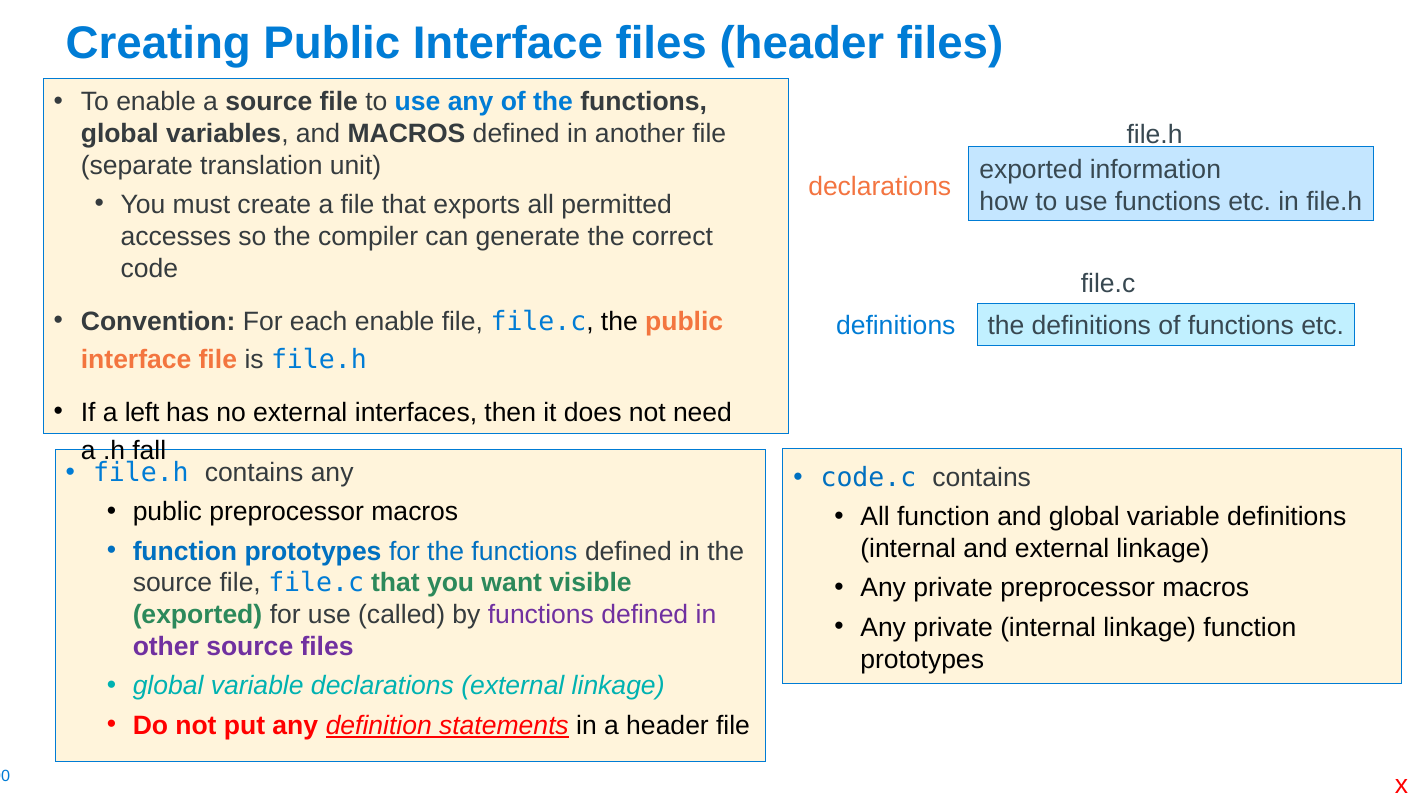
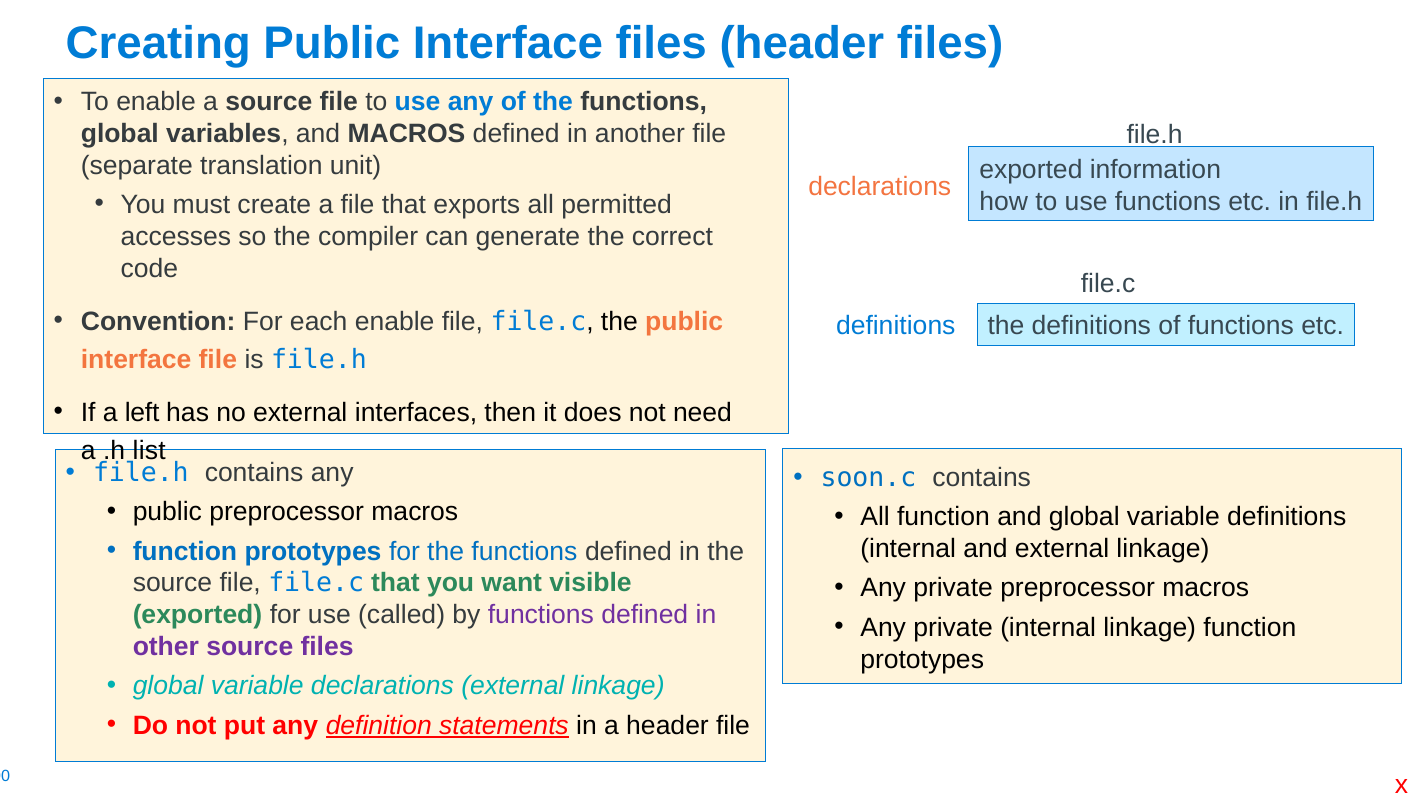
fall: fall -> list (149, 451)
code.c: code.c -> soon.c (868, 478)
